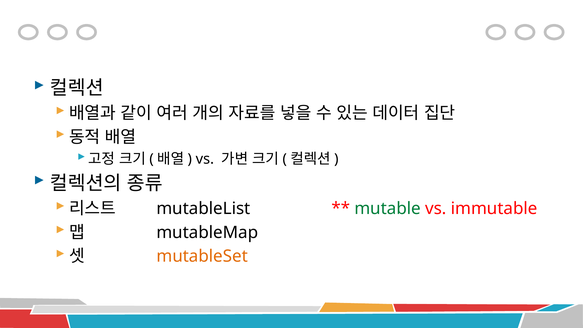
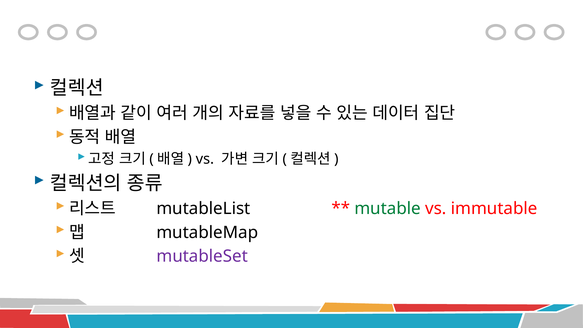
mutableSet colour: orange -> purple (202, 256)
